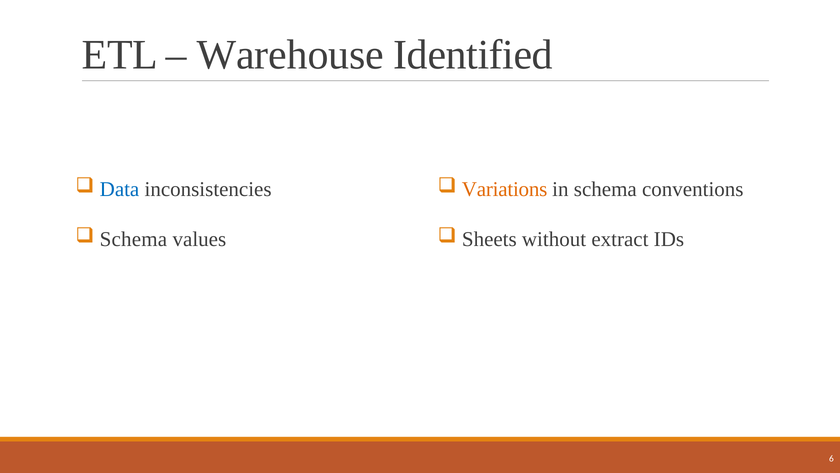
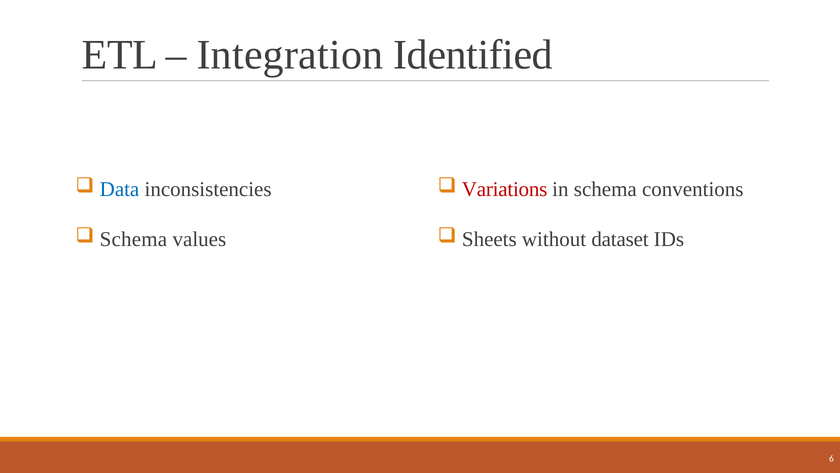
Warehouse: Warehouse -> Integration (290, 55)
Variations colour: orange -> red (505, 189)
extract: extract -> dataset (620, 239)
